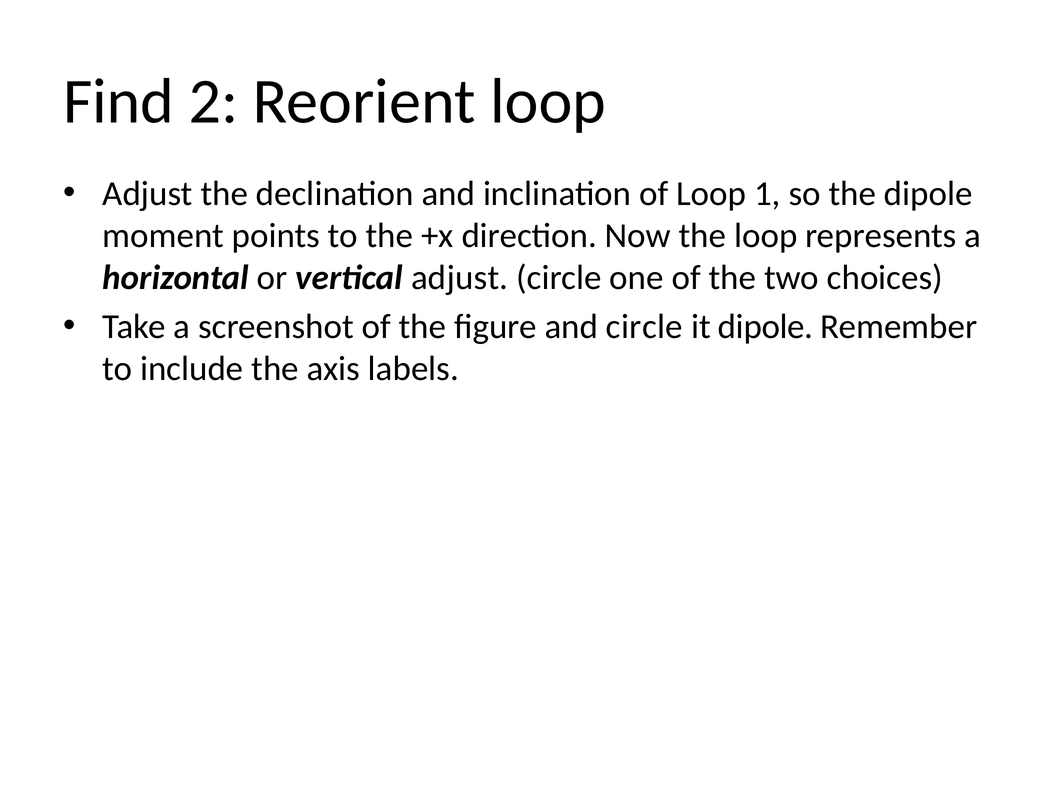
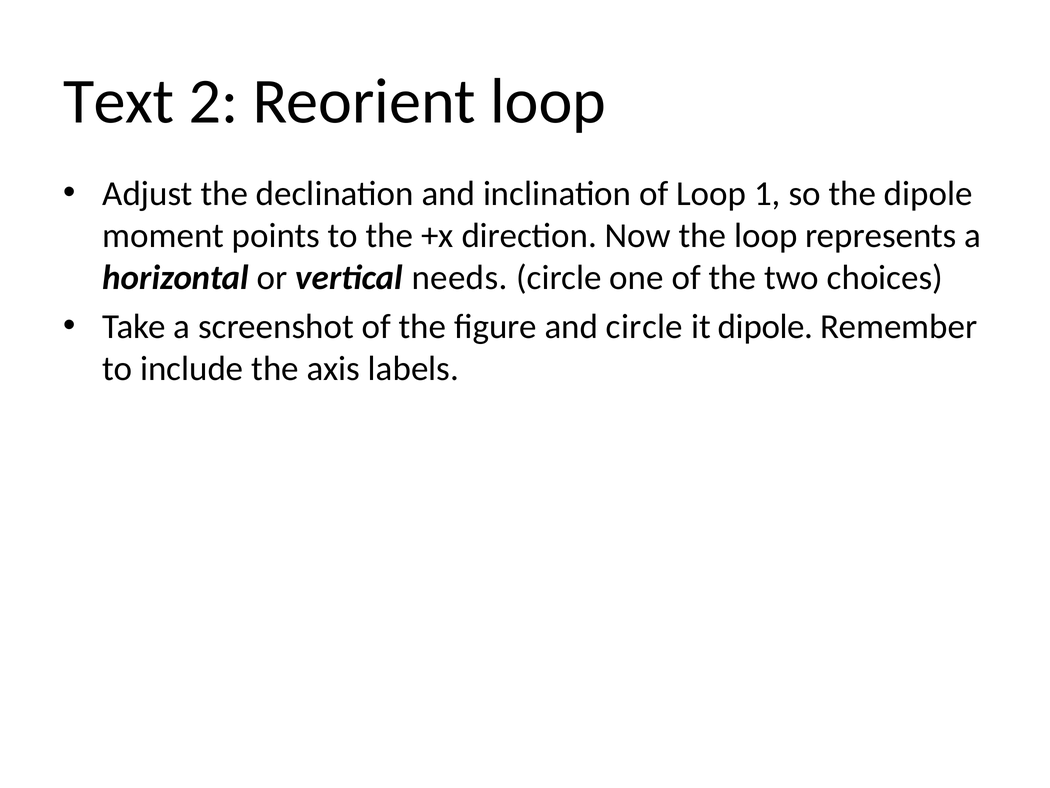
Find: Find -> Text (119, 102)
vertical adjust: adjust -> needs (460, 278)
